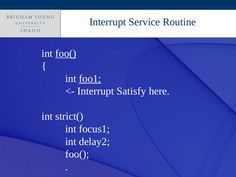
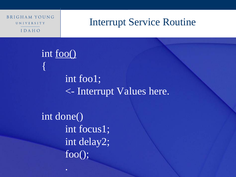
foo1 underline: present -> none (90, 79)
Satisfy: Satisfy -> Values (131, 91)
strict(: strict( -> done( (69, 116)
